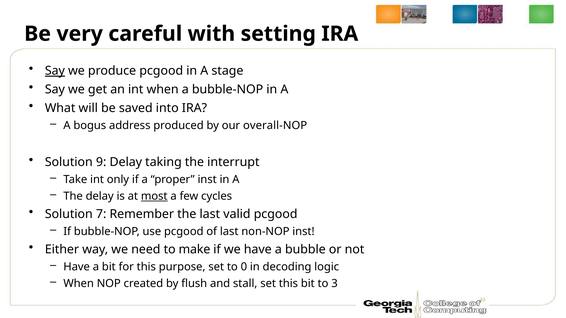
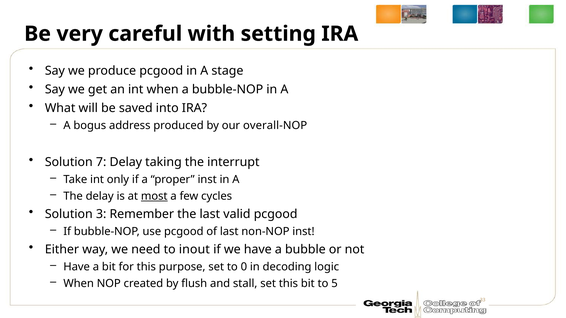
Say underline: present -> none (55, 71)
9: 9 -> 7 (101, 162)
7: 7 -> 3 (101, 214)
make: make -> inout (194, 250)
3: 3 -> 5 (335, 284)
